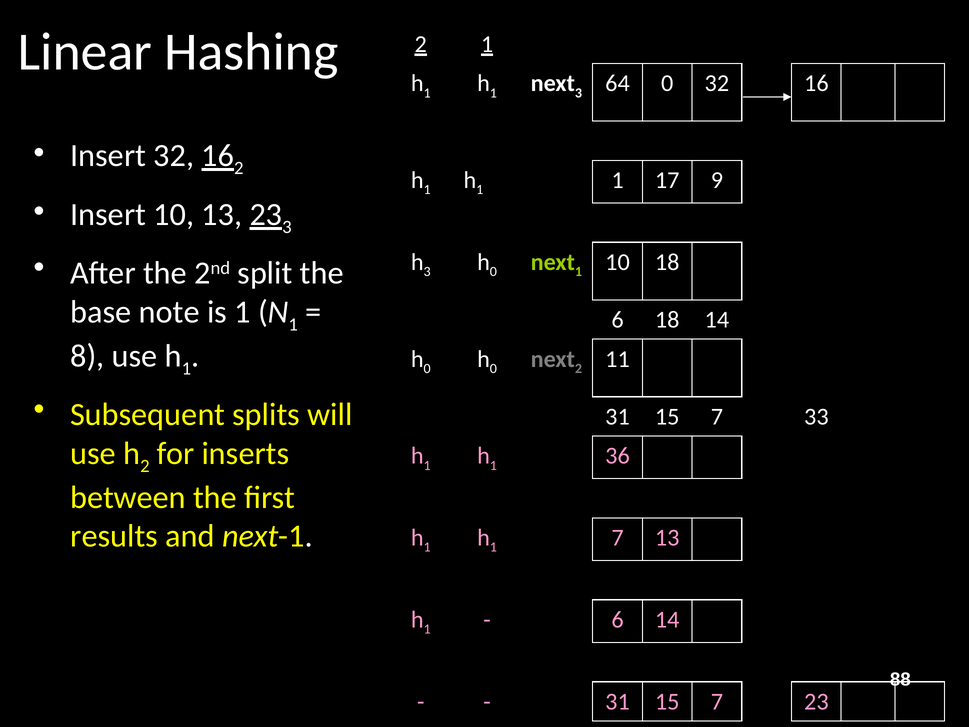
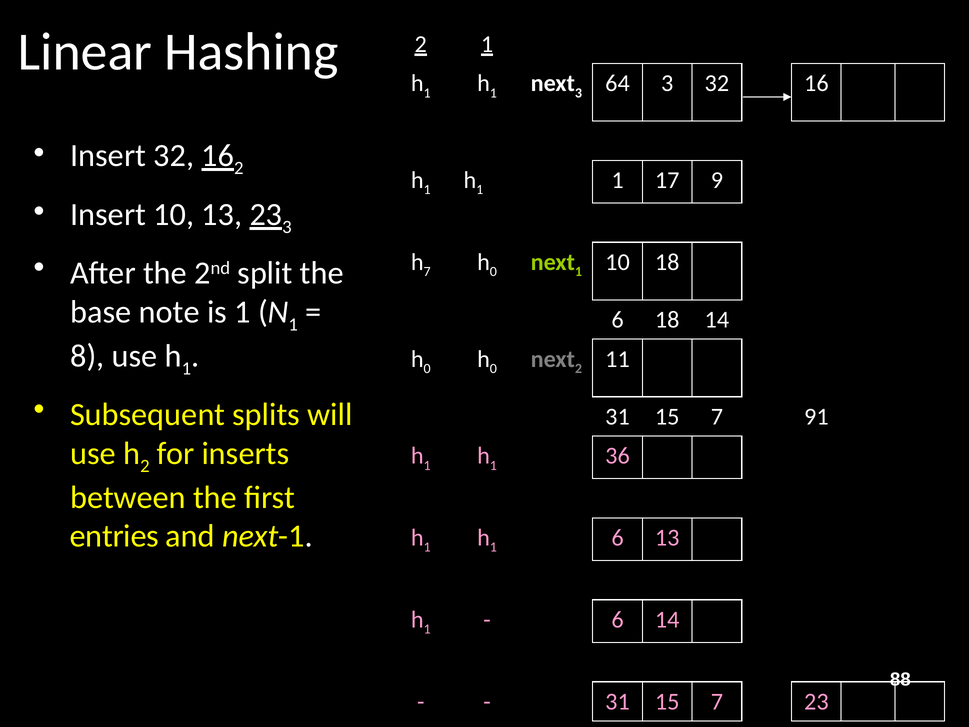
64 0: 0 -> 3 (667, 83)
3: 3 -> 7 (427, 272)
33: 33 -> 91 (816, 416)
results: results -> entries (114, 536)
1 7: 7 -> 6 (618, 538)
